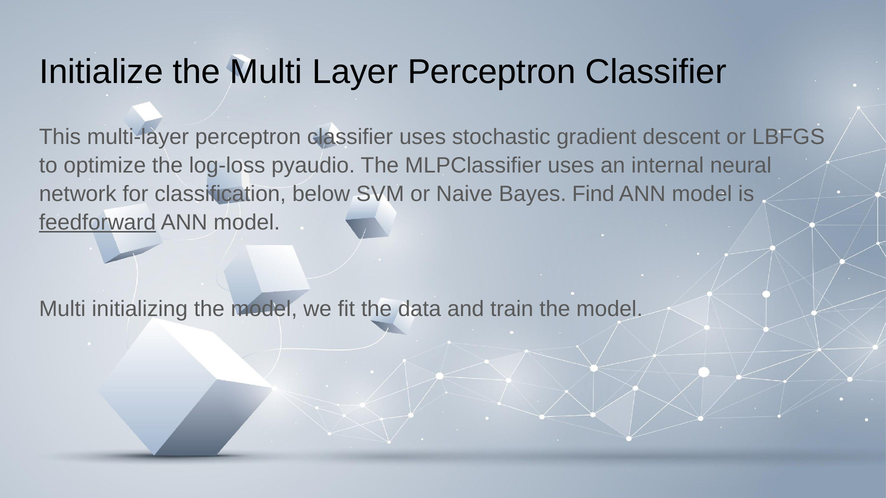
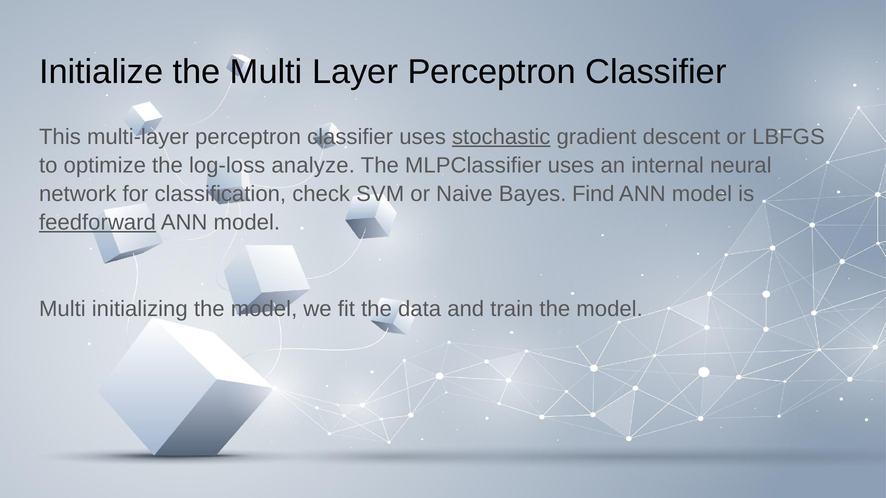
stochastic underline: none -> present (501, 137)
pyaudio: pyaudio -> analyze (313, 165)
below: below -> check (321, 194)
